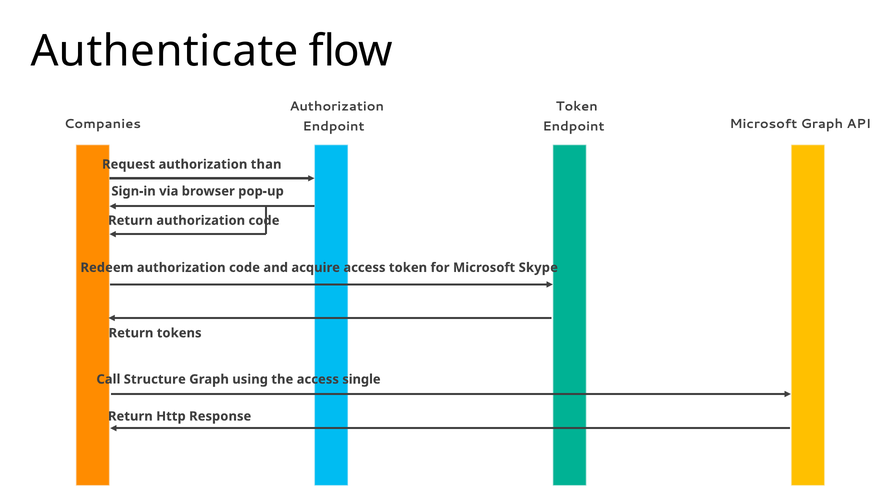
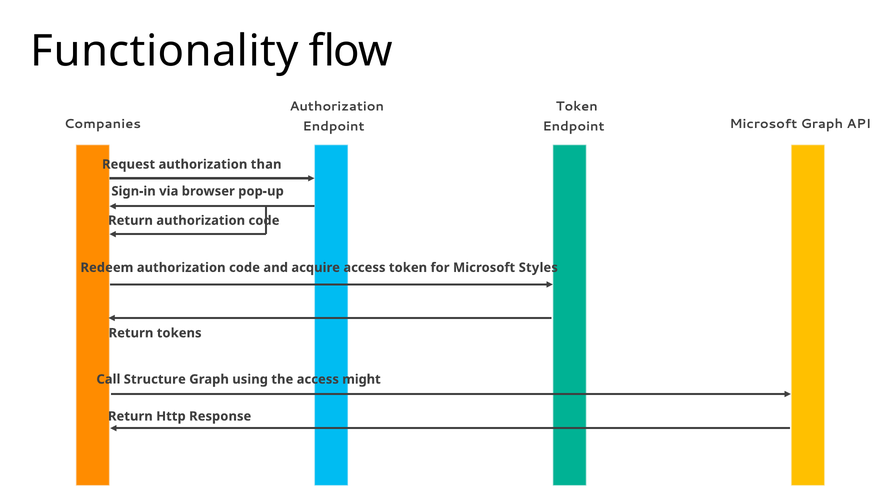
Authenticate: Authenticate -> Functionality (165, 51)
Skype: Skype -> Styles (538, 268)
single: single -> might (361, 379)
